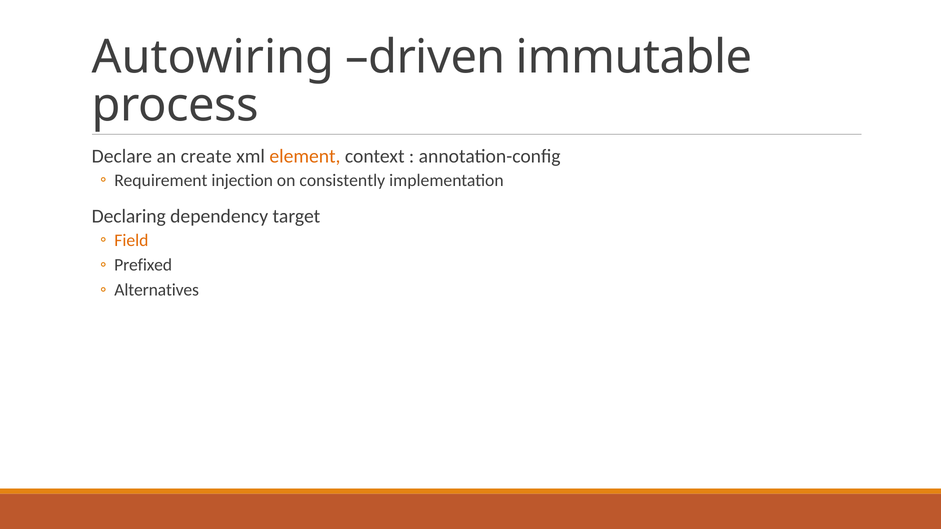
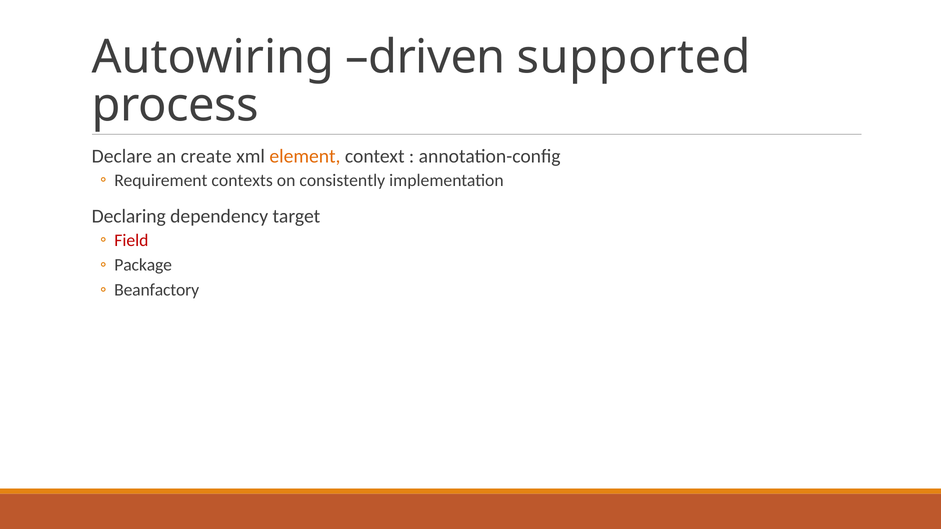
immutable: immutable -> supported (634, 57)
injection: injection -> contexts (242, 181)
Field colour: orange -> red (131, 240)
Prefixed: Prefixed -> Package (143, 265)
Alternatives: Alternatives -> Beanfactory (157, 290)
